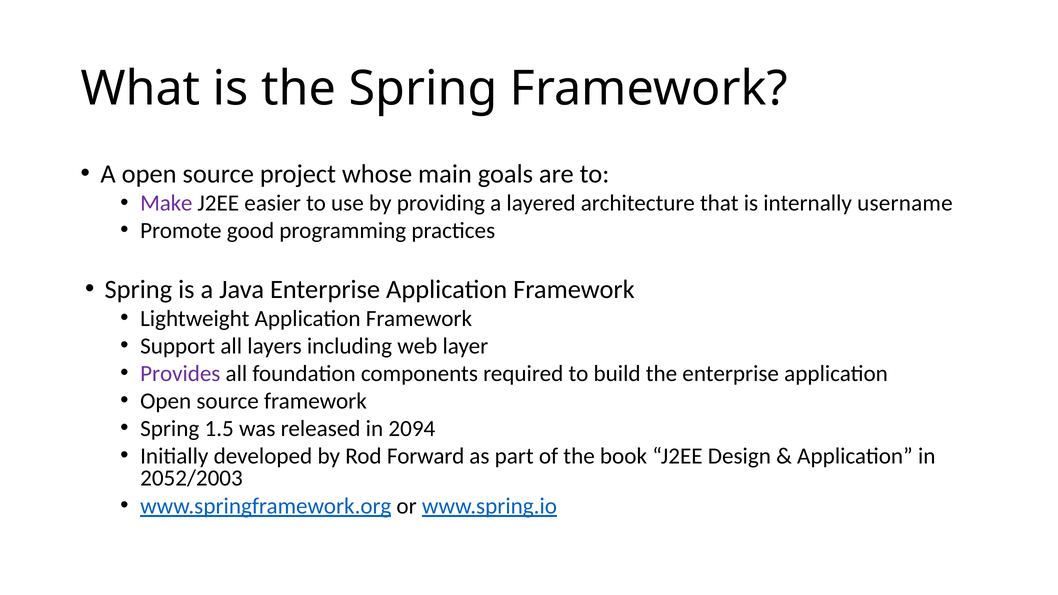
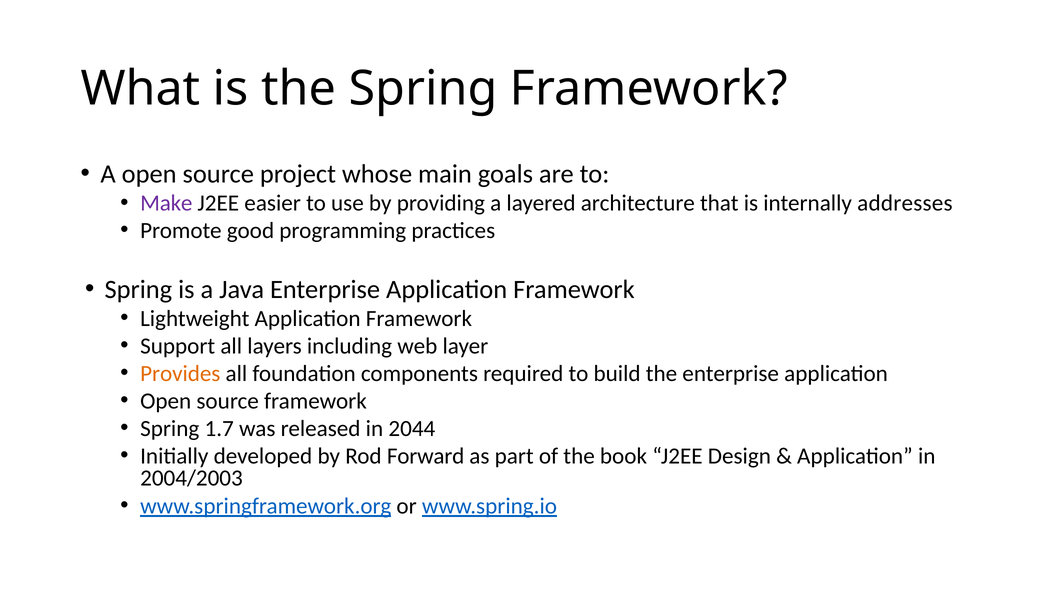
username: username -> addresses (905, 203)
Provides colour: purple -> orange (180, 374)
1.5: 1.5 -> 1.7 (219, 429)
2094: 2094 -> 2044 (412, 429)
2052/2003: 2052/2003 -> 2004/2003 (191, 478)
